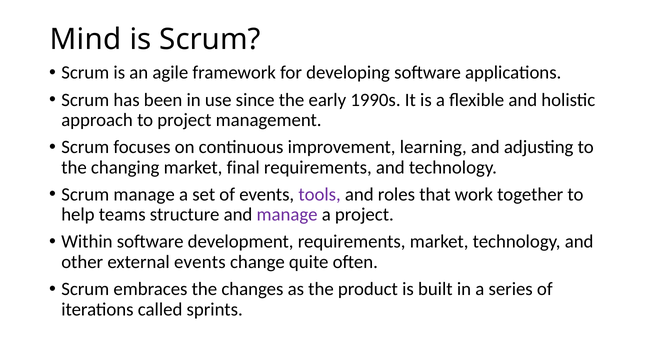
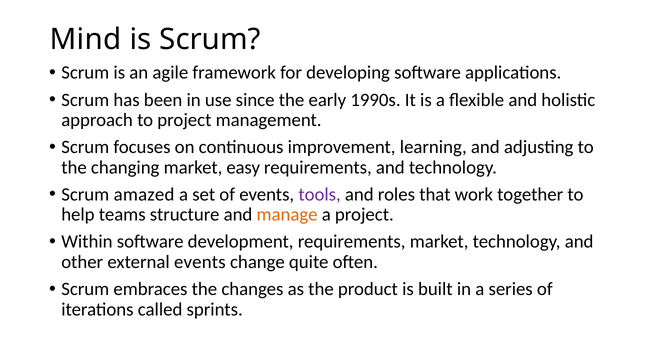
final: final -> easy (243, 167)
Scrum manage: manage -> amazed (144, 194)
manage colour: purple -> orange (287, 215)
